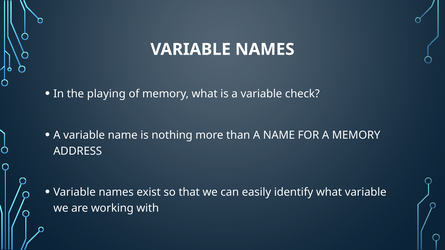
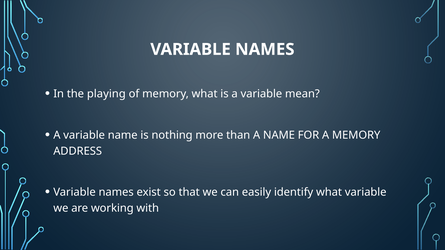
check: check -> mean (302, 94)
